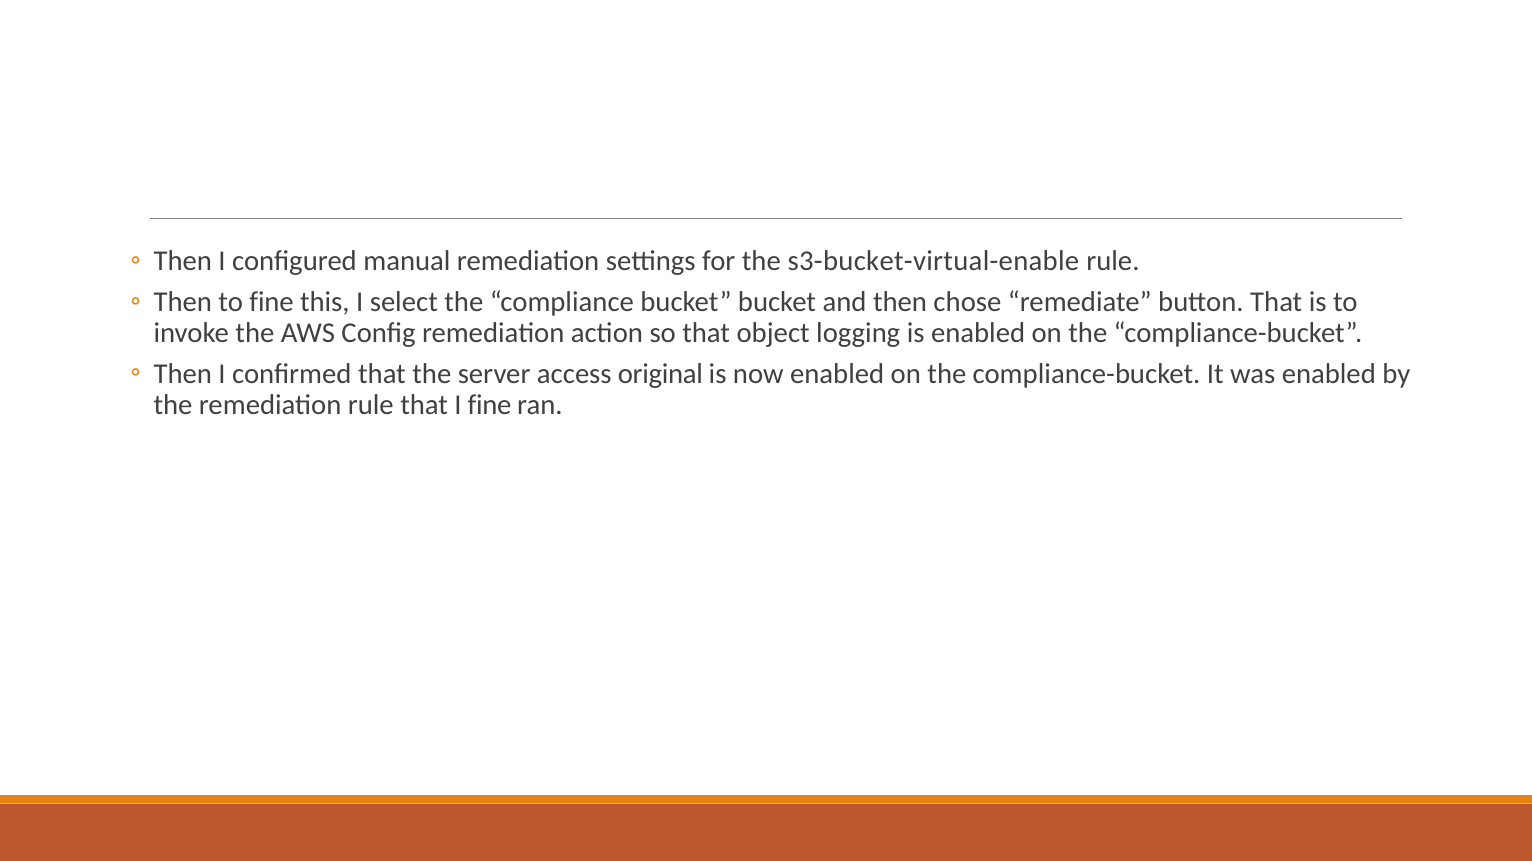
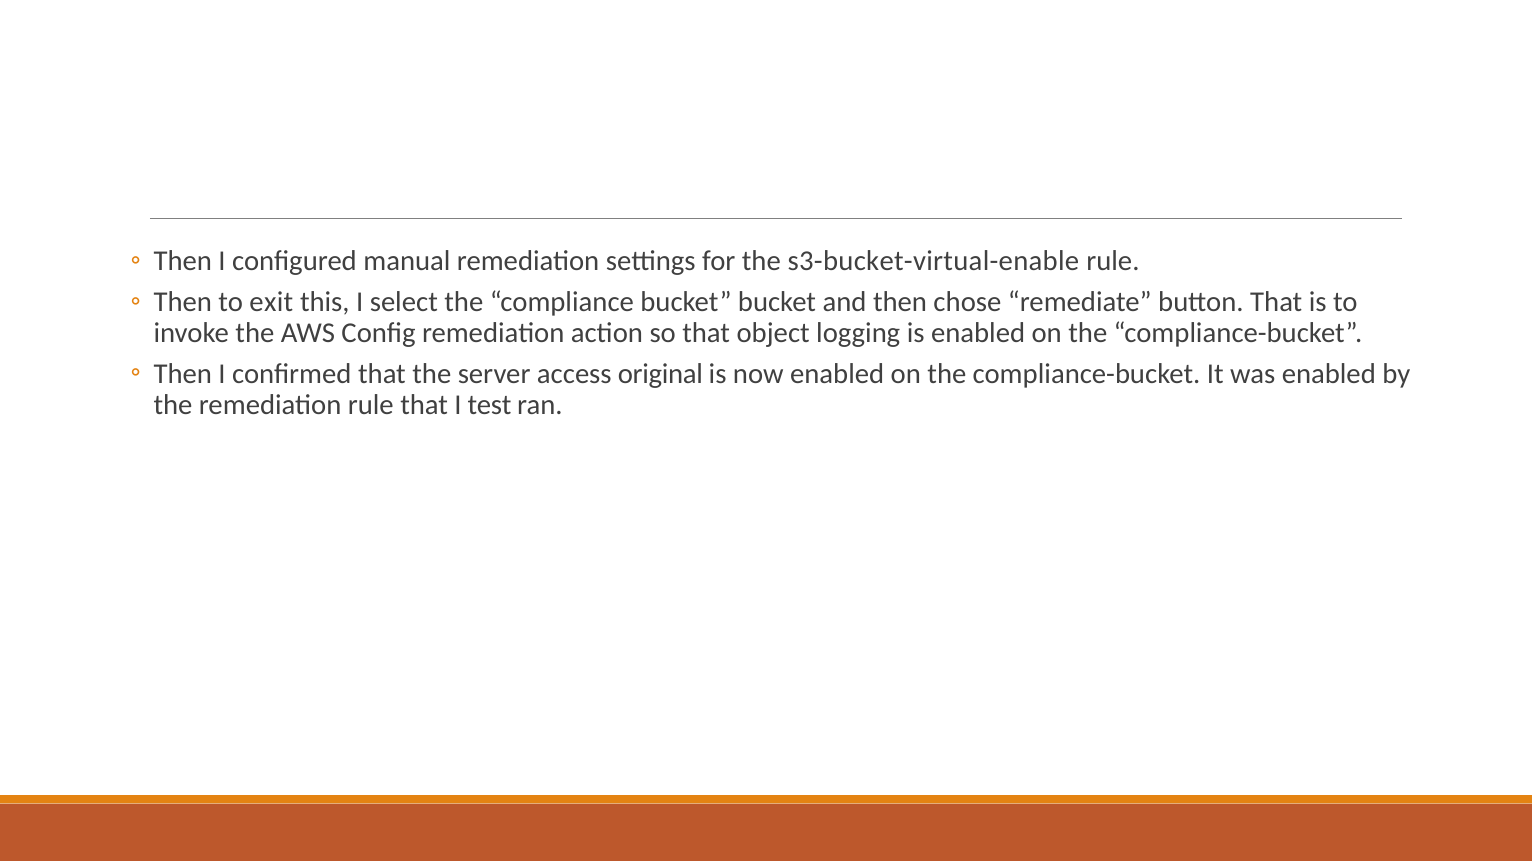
to fine: fine -> exit (271, 302)
I fine: fine -> test (490, 405)
